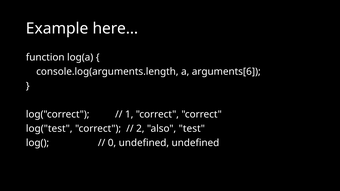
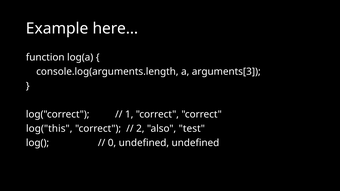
arguments[6: arguments[6 -> arguments[3 (226, 72)
log("test: log("test -> log("this (49, 129)
